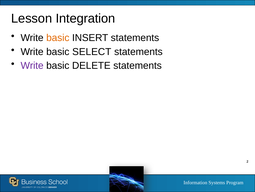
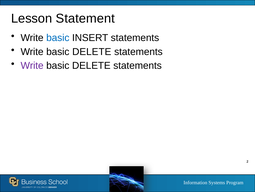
Integration: Integration -> Statement (85, 18)
basic colour: orange -> blue (58, 38)
SELECT: SELECT -> DELETE (92, 52)
